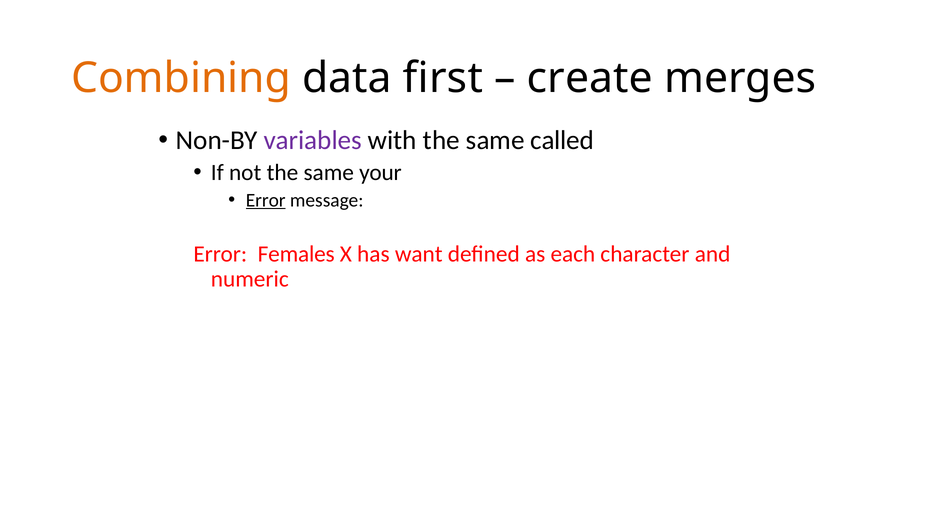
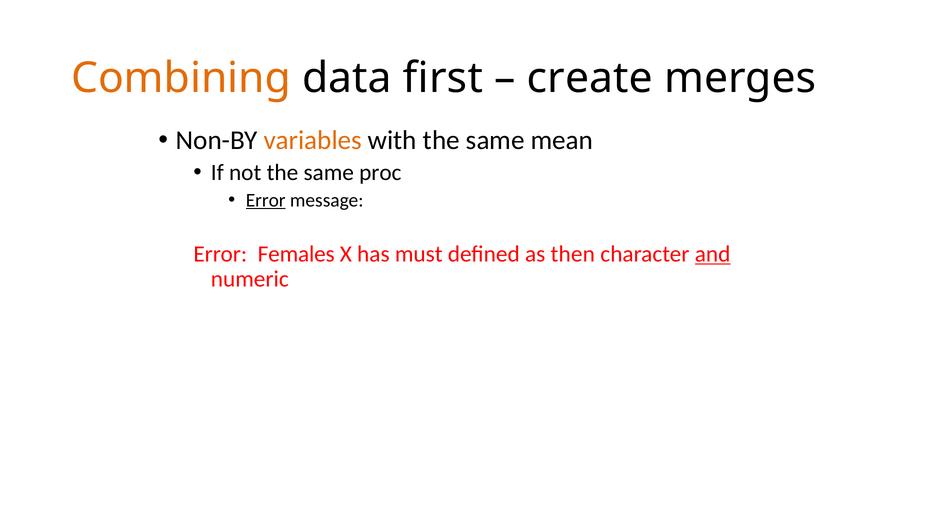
variables colour: purple -> orange (313, 140)
called: called -> mean (562, 140)
your: your -> proc (380, 172)
want: want -> must (419, 254)
each: each -> then (573, 254)
and underline: none -> present (713, 254)
